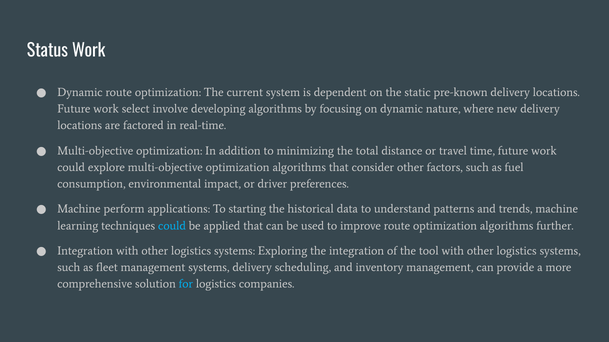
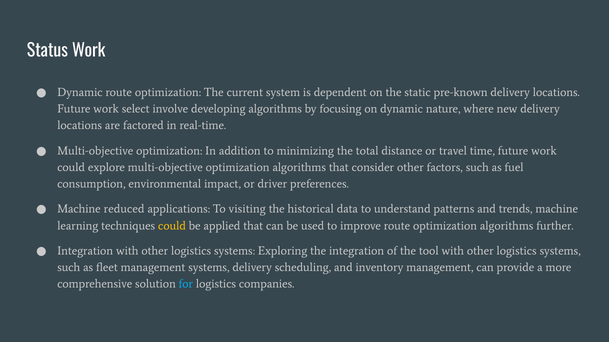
perform: perform -> reduced (124, 209)
starting: starting -> visiting (247, 209)
could colour: light blue -> yellow (172, 226)
